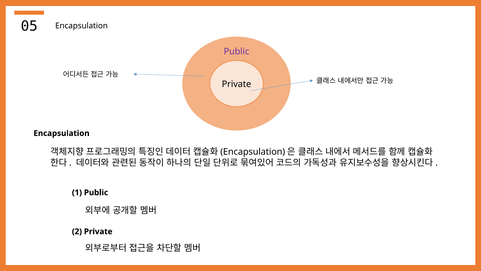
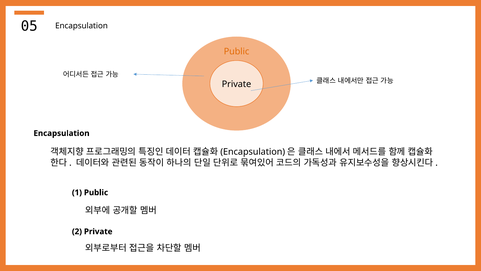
Public colour: purple -> orange (237, 51)
